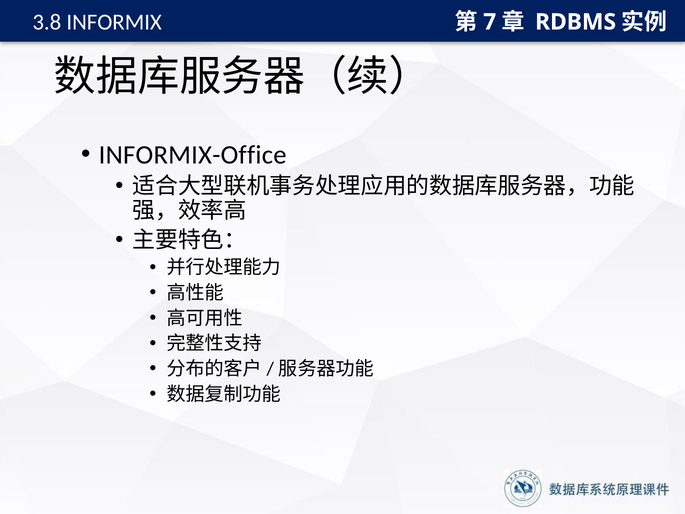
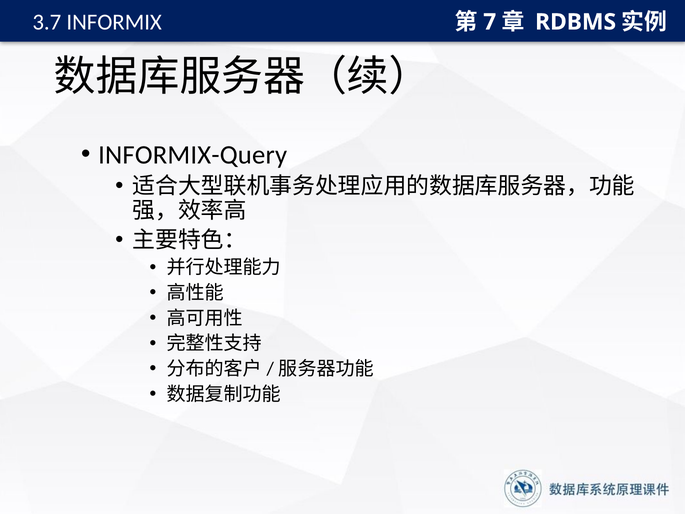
3.8: 3.8 -> 3.7 (47, 22)
INFORMIX-Office: INFORMIX-Office -> INFORMIX-Query (193, 155)
